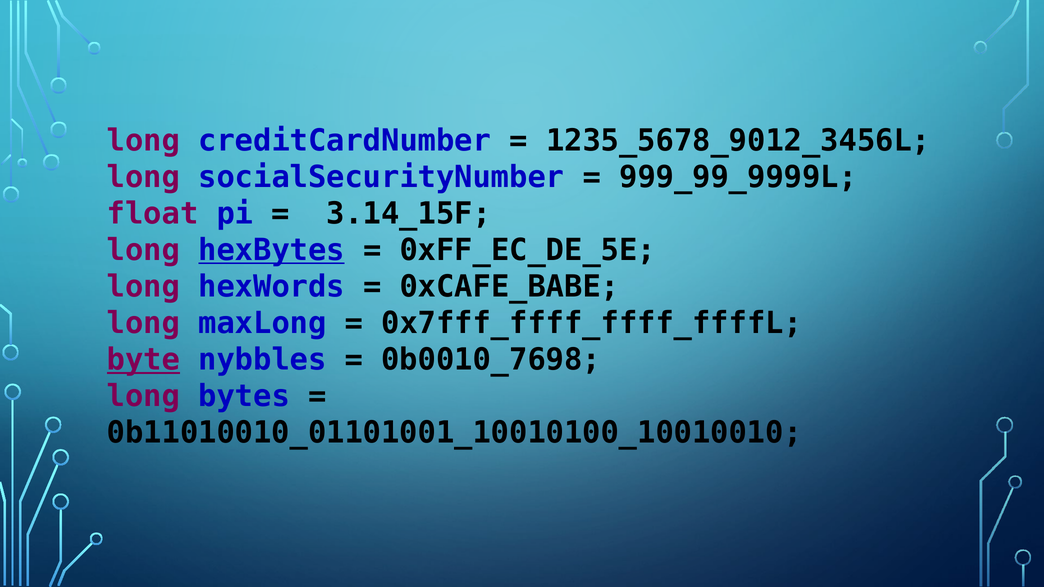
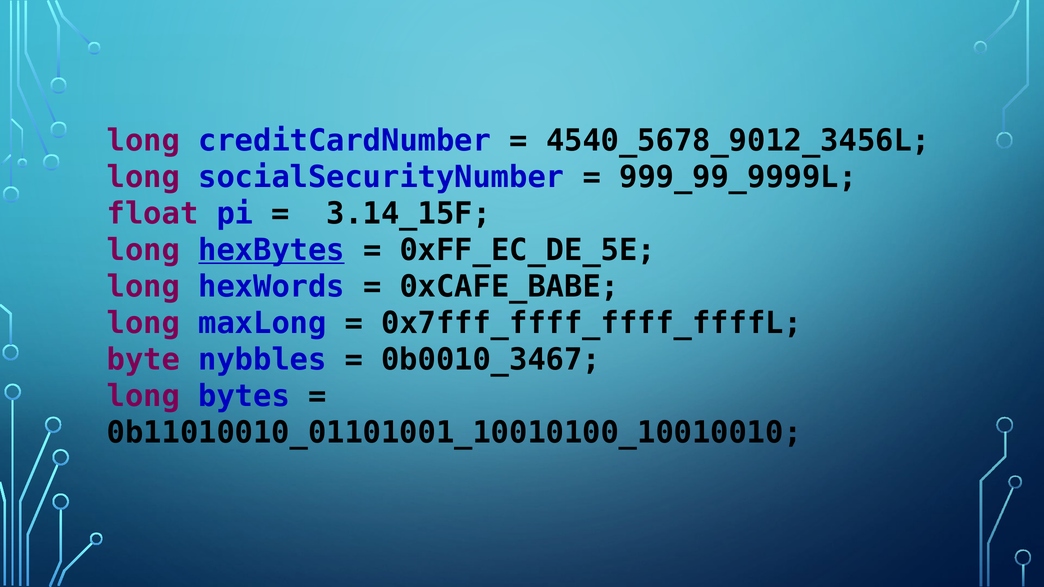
1235_5678_9012_3456L: 1235_5678_9012_3456L -> 4540_5678_9012_3456L (738, 141)
byte underline: present -> none (143, 360)
0b0010_7698: 0b0010_7698 -> 0b0010_3467 (491, 360)
